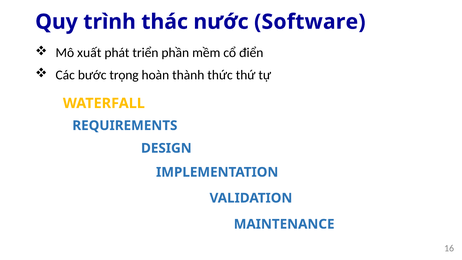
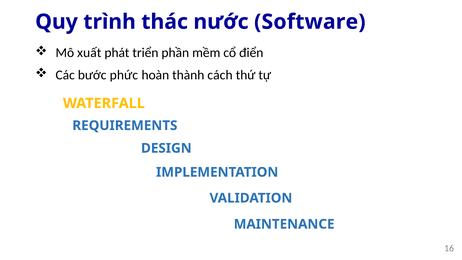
trọng: trọng -> phức (124, 75)
thức: thức -> cách (220, 75)
